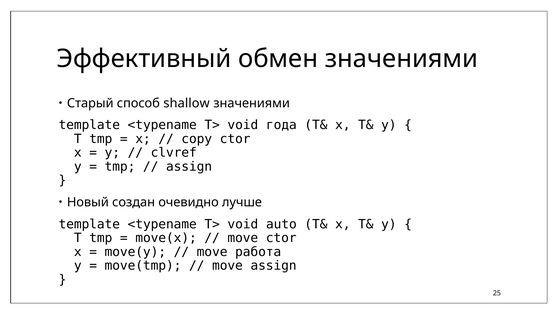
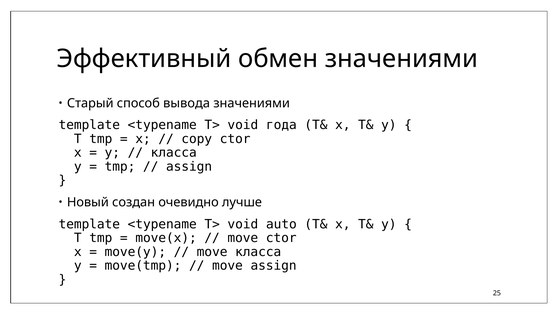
shallow: shallow -> вывода (187, 103)
clvref: clvref -> класса (174, 153)
move работа: работа -> класса (258, 252)
